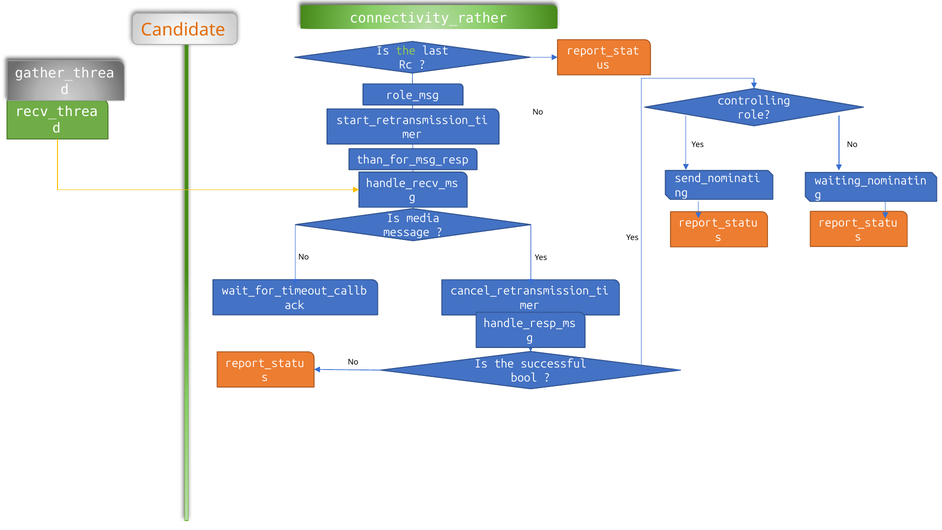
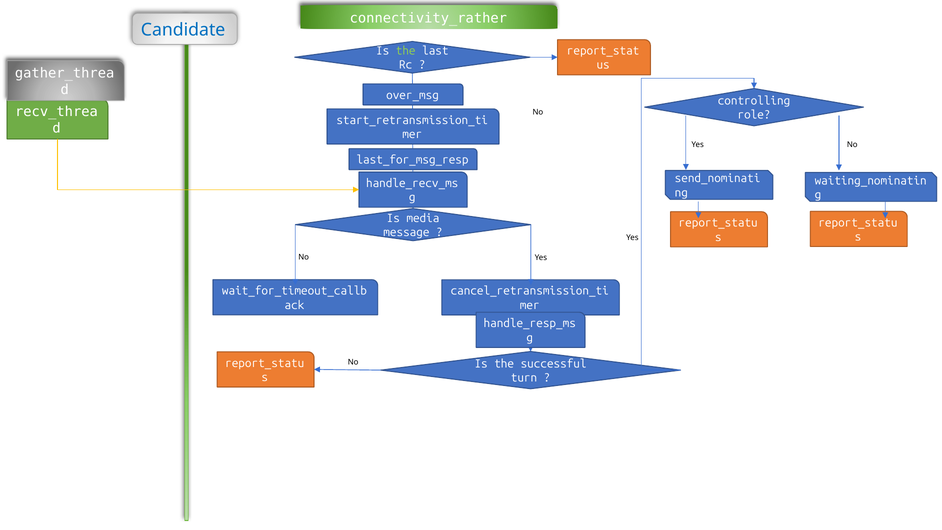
Candidate colour: orange -> blue (183, 30)
role_msg: role_msg -> over_msg (413, 95)
than_for_msg_resp: than_for_msg_resp -> last_for_msg_resp (413, 160)
bool: bool -> turn (524, 378)
